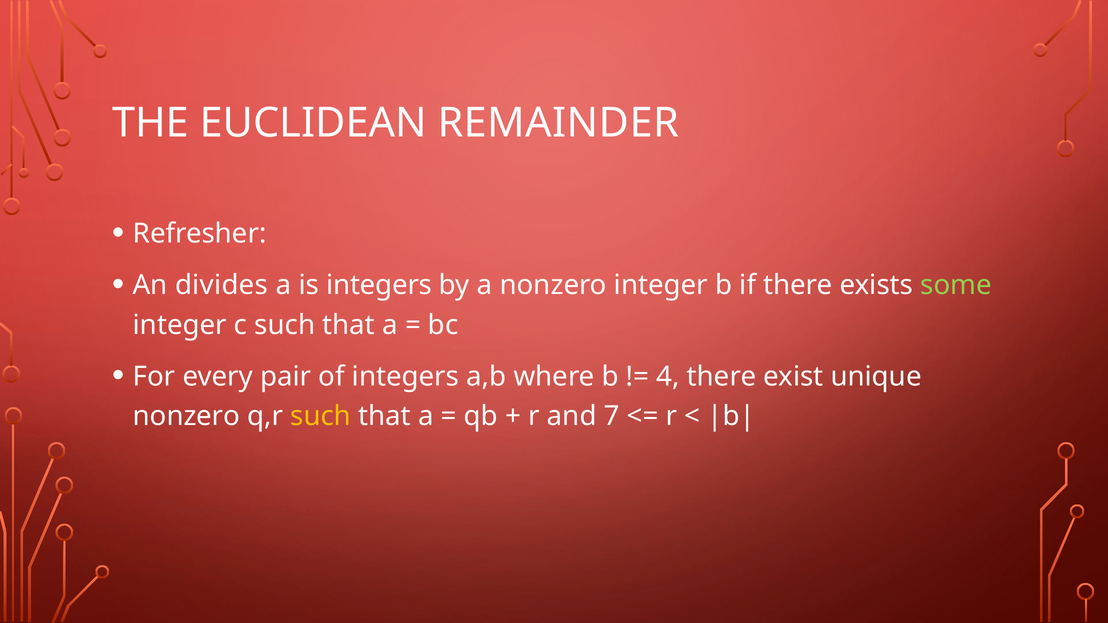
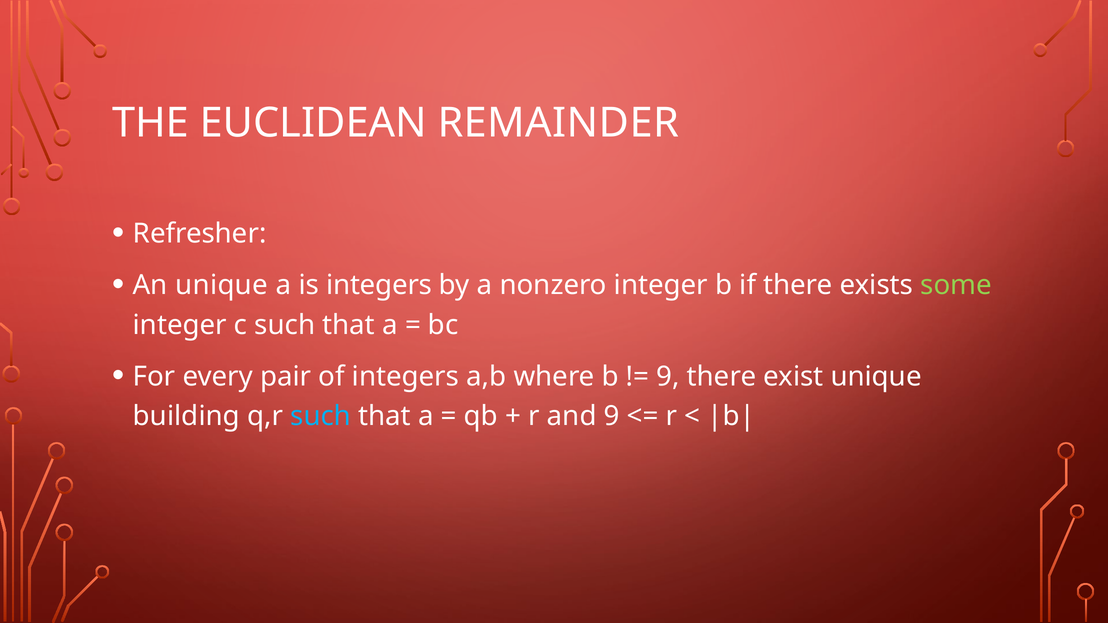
An divides: divides -> unique (222, 285)
4: 4 -> 9 (668, 377)
nonzero: nonzero -> building (186, 416)
such colour: yellow -> light blue (321, 416)
and 7: 7 -> 9 (612, 416)
